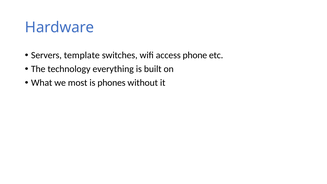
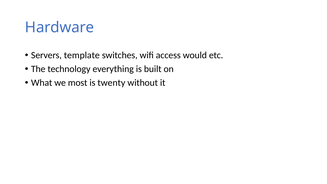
phone: phone -> would (195, 55)
phones: phones -> twenty (111, 83)
